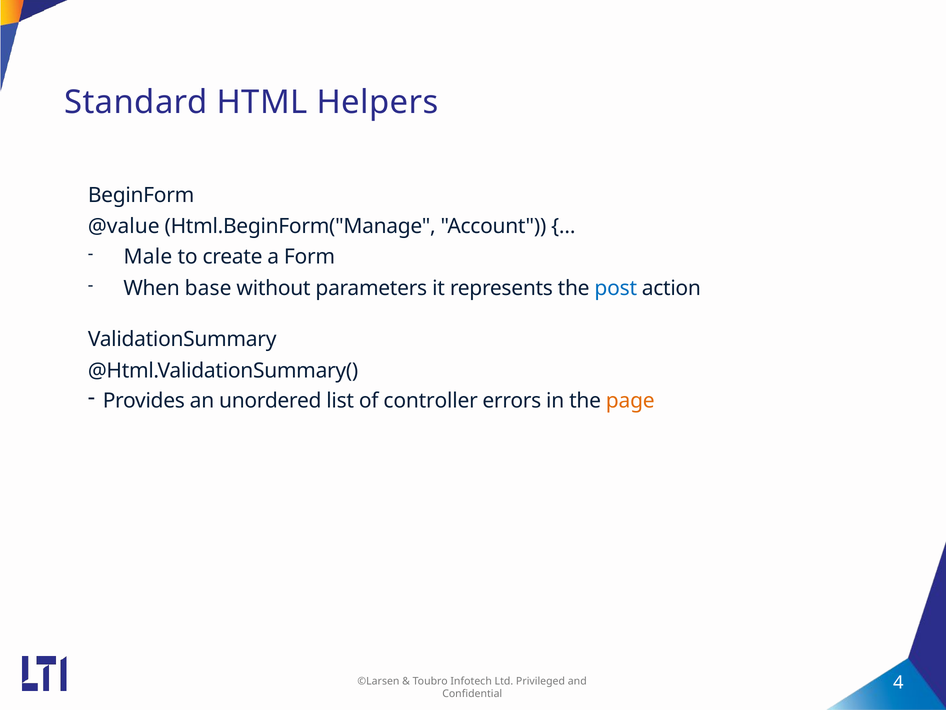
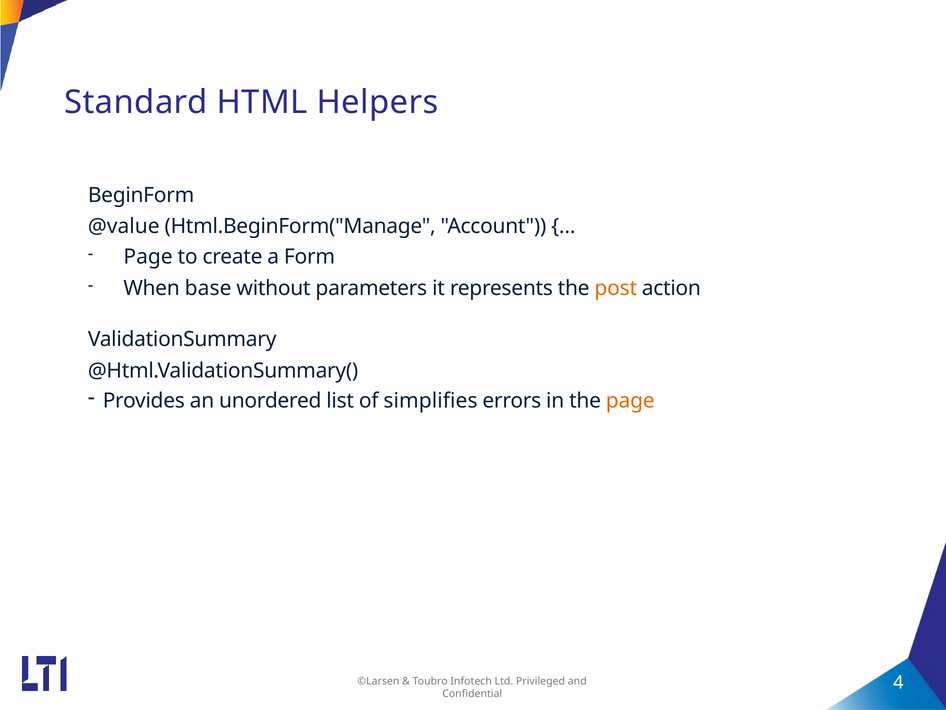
Male: Male -> Page (148, 257)
post colour: blue -> orange (616, 288)
controller: controller -> simplifies (431, 401)
